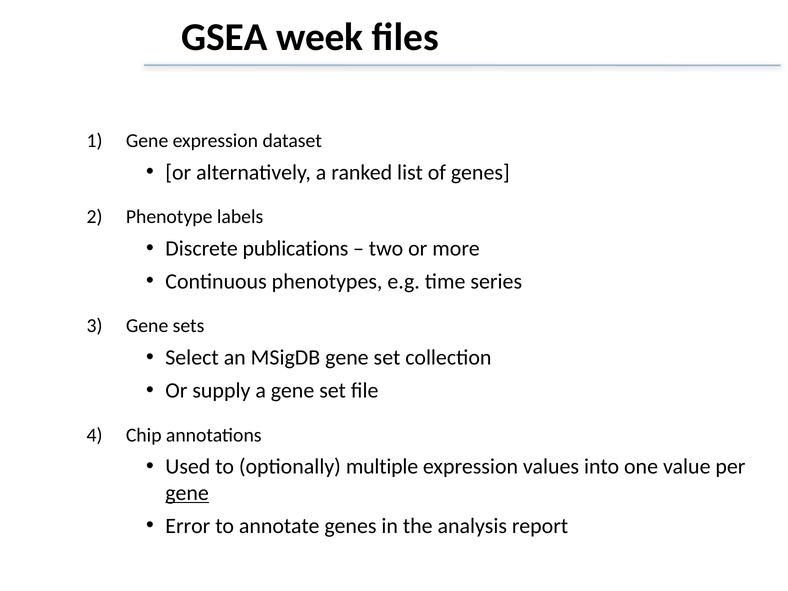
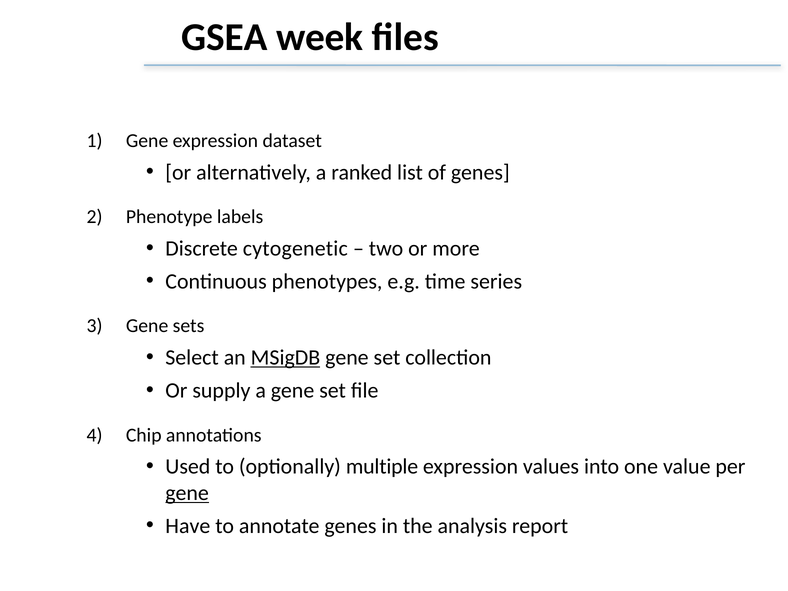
publications: publications -> cytogenetic (295, 249)
MSigDB underline: none -> present (285, 358)
Error: Error -> Have (188, 526)
